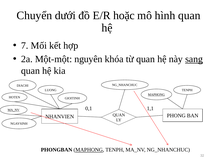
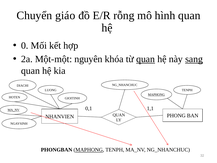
dưới: dưới -> giáo (65, 15)
hoặc: hoặc -> rỗng (124, 15)
7: 7 -> 0 (25, 46)
quan underline: none -> present (146, 59)
